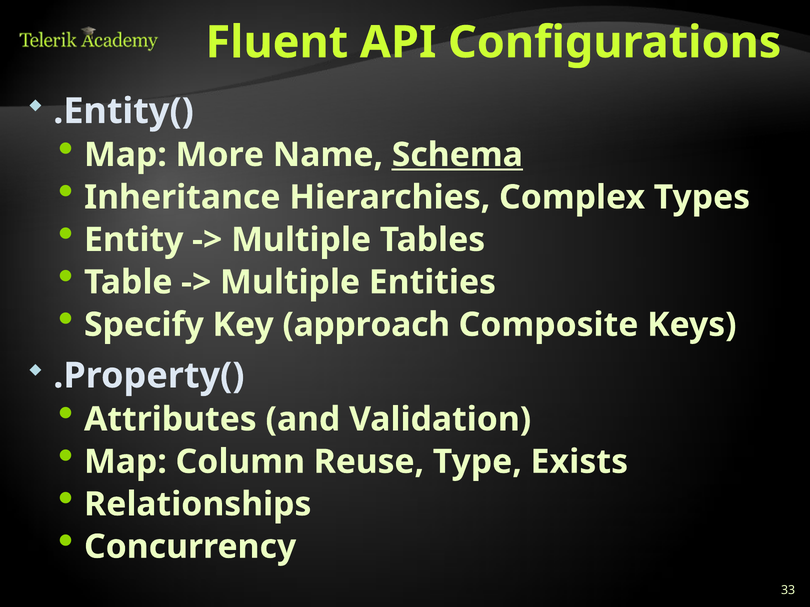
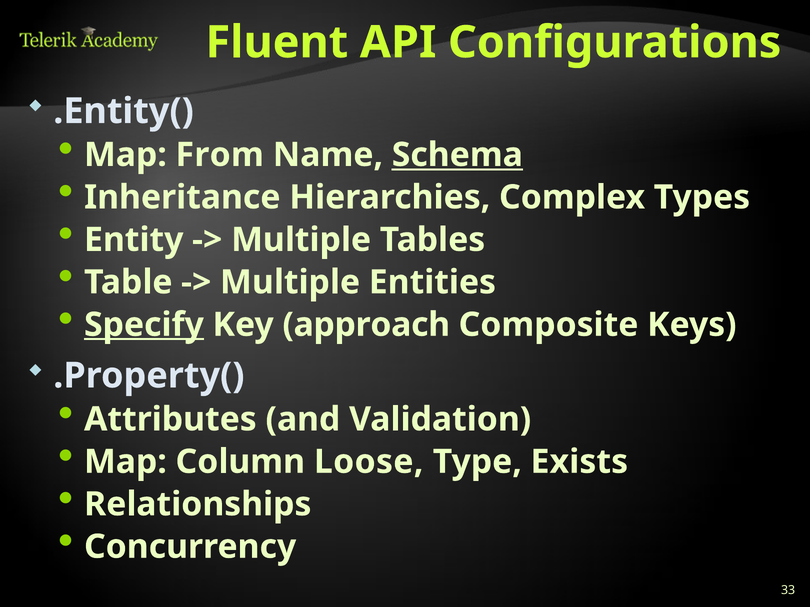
More: More -> From (220, 155)
Specify underline: none -> present (144, 325)
Reuse: Reuse -> Loose (369, 462)
